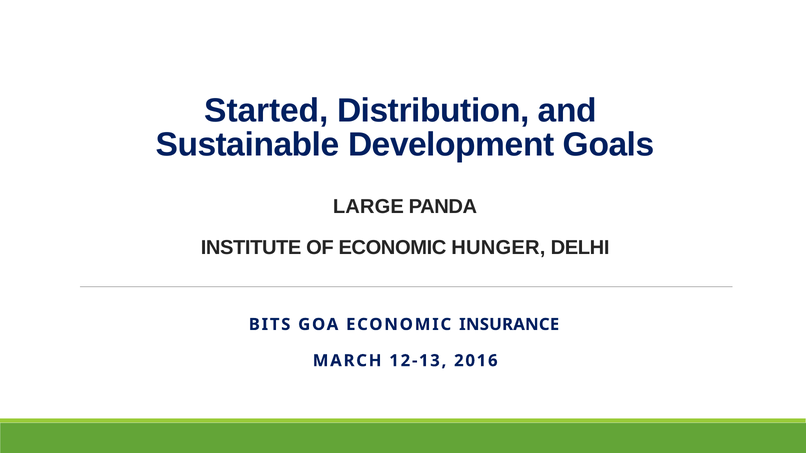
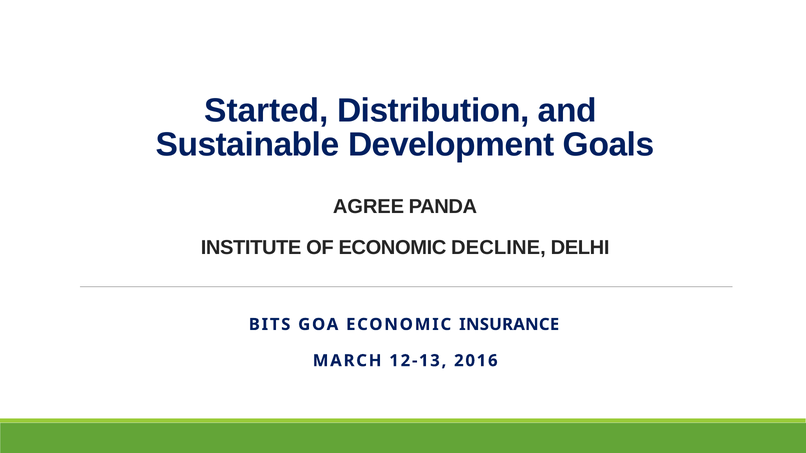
LARGE: LARGE -> AGREE (368, 207)
HUNGER: HUNGER -> DECLINE (498, 248)
